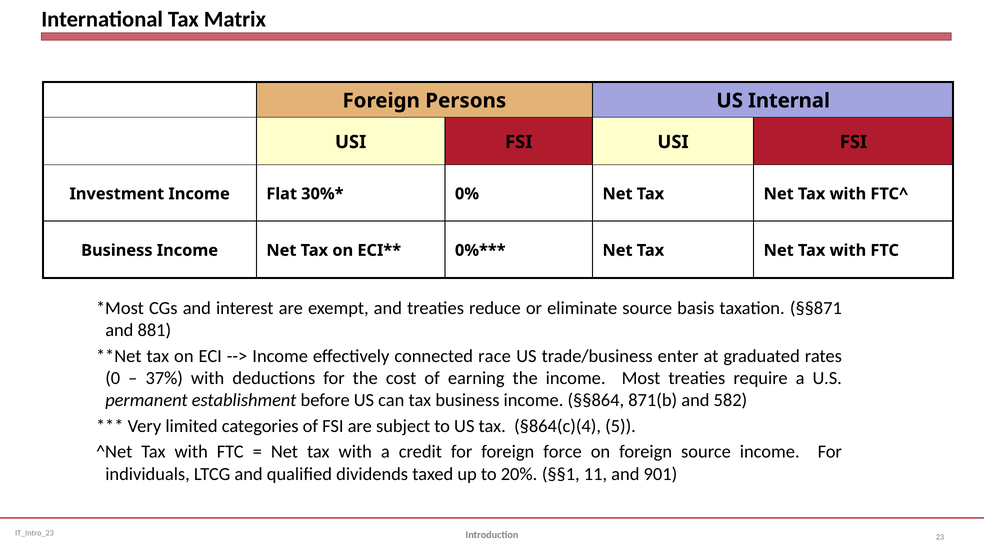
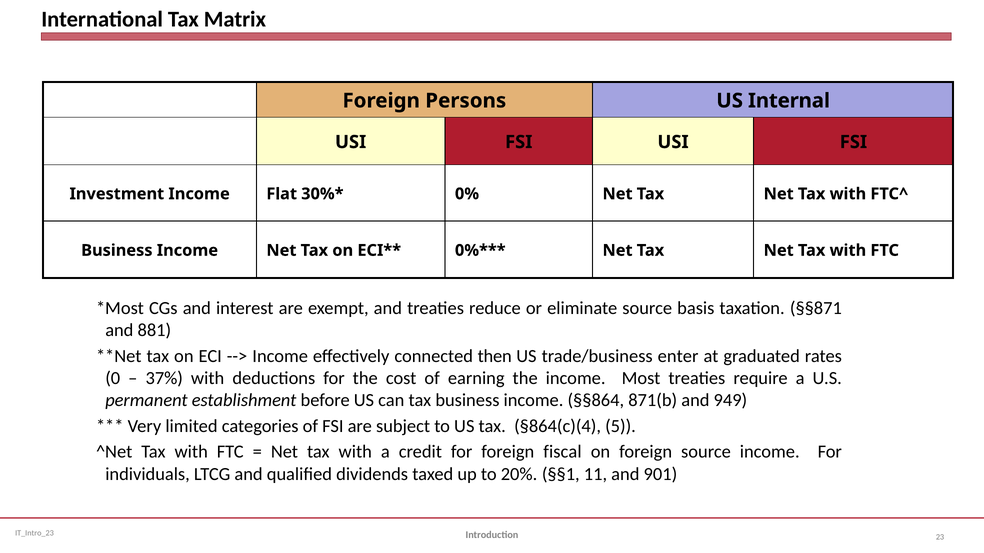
race: race -> then (495, 356)
582: 582 -> 949 (730, 401)
force: force -> fiscal (562, 452)
